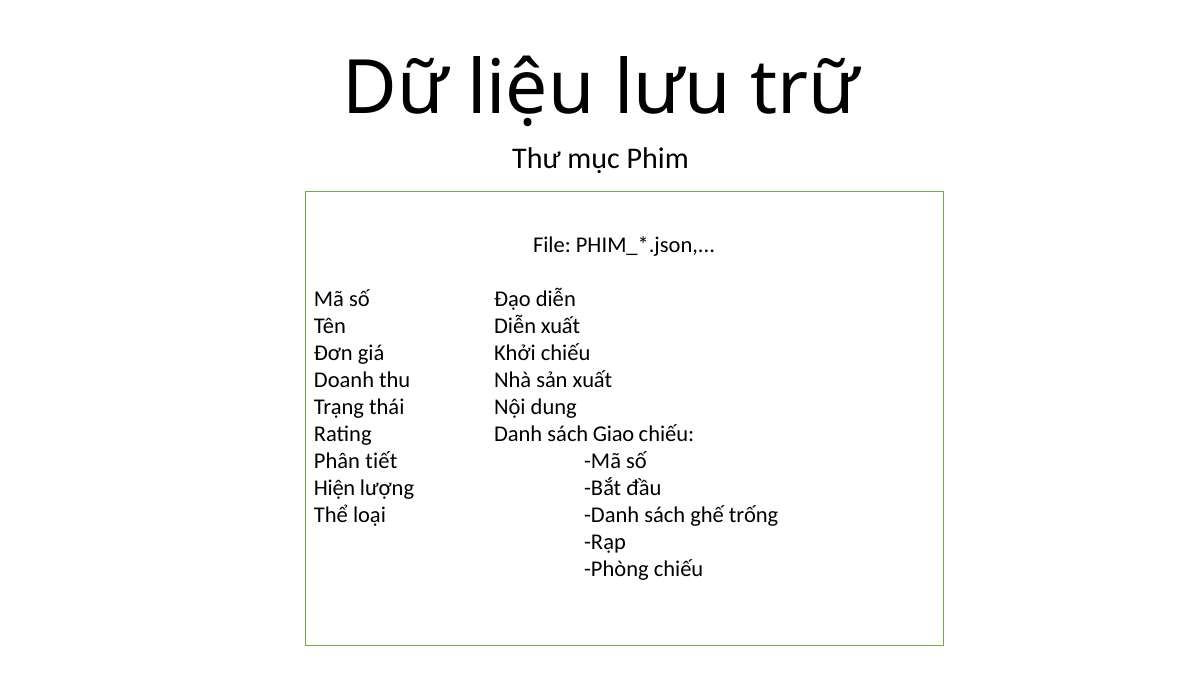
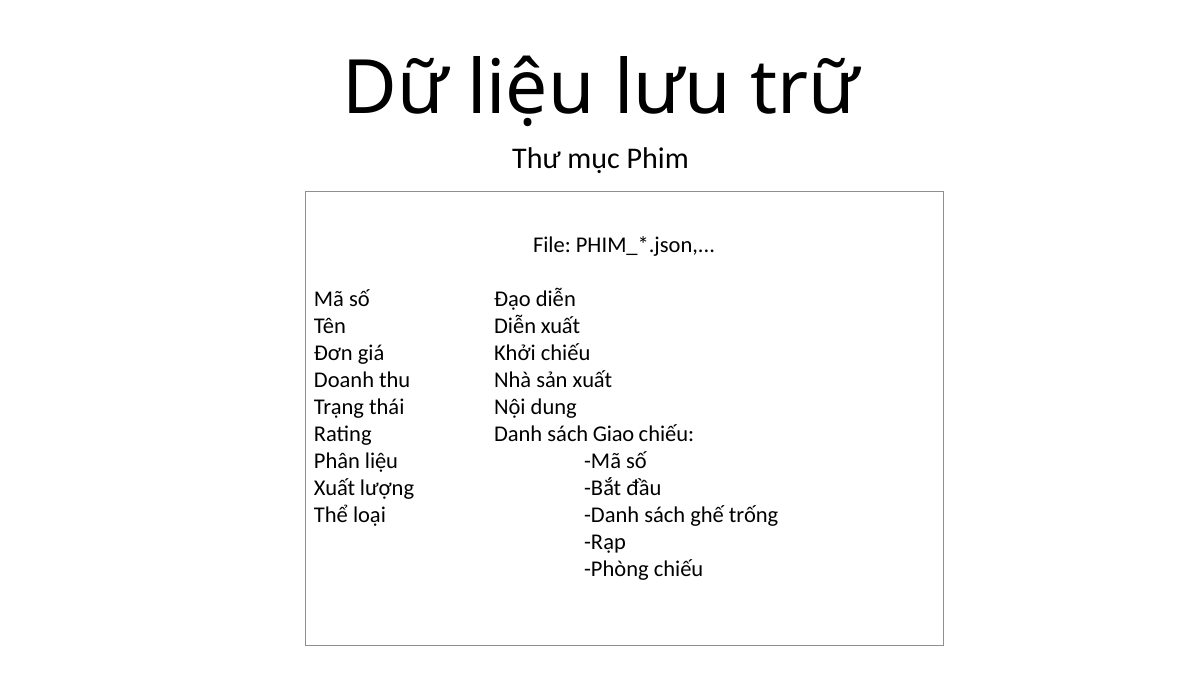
Phân tiết: tiết -> liệu (382, 461)
Hiện: Hiện -> Xuất (335, 488)
